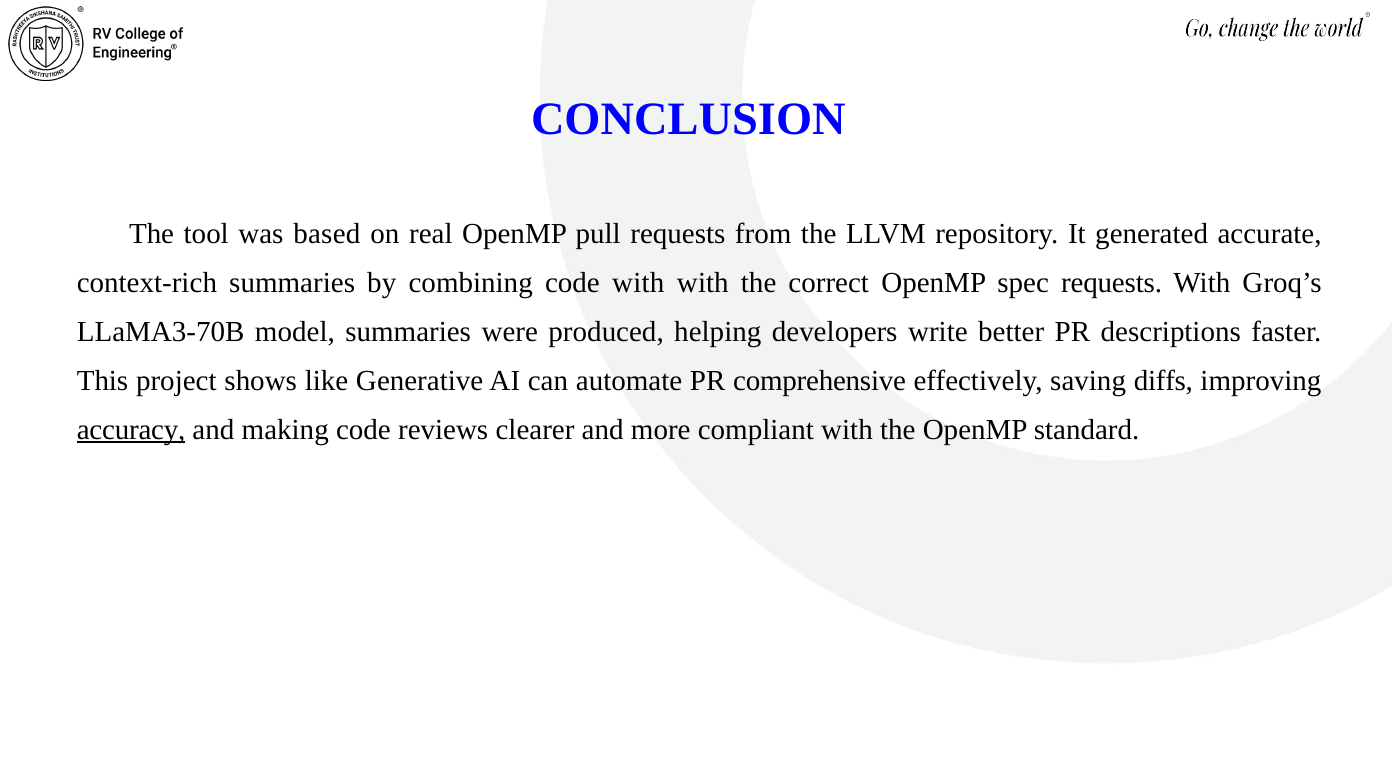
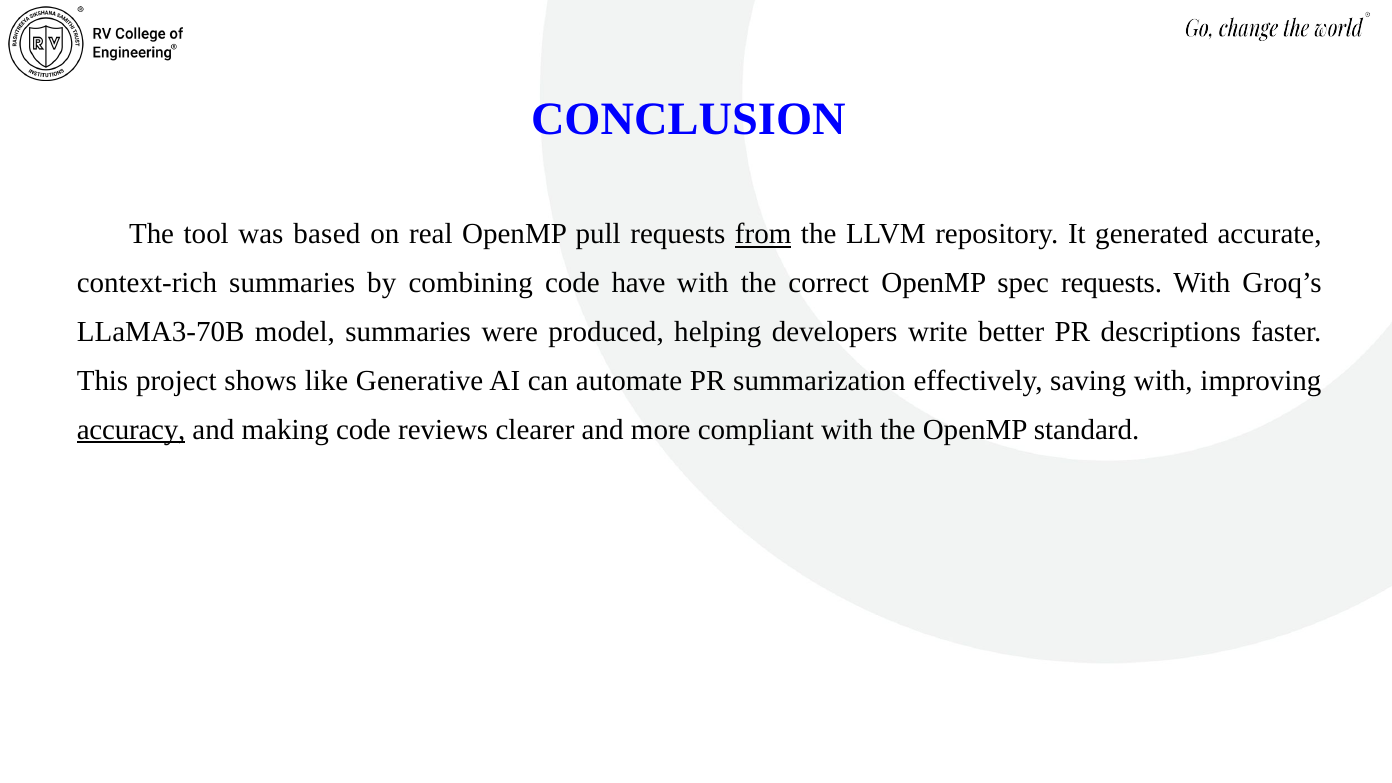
from underline: none -> present (763, 234)
code with: with -> have (639, 283)
comprehensive: comprehensive -> summarization (819, 381)
saving diffs: diffs -> with (1163, 381)
